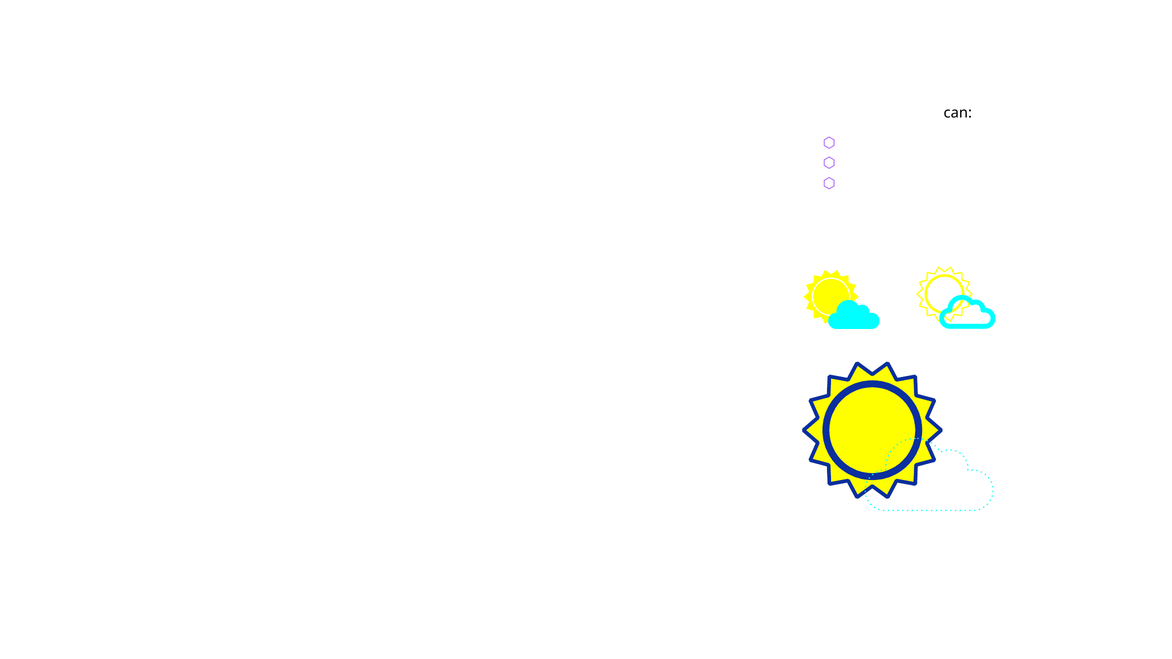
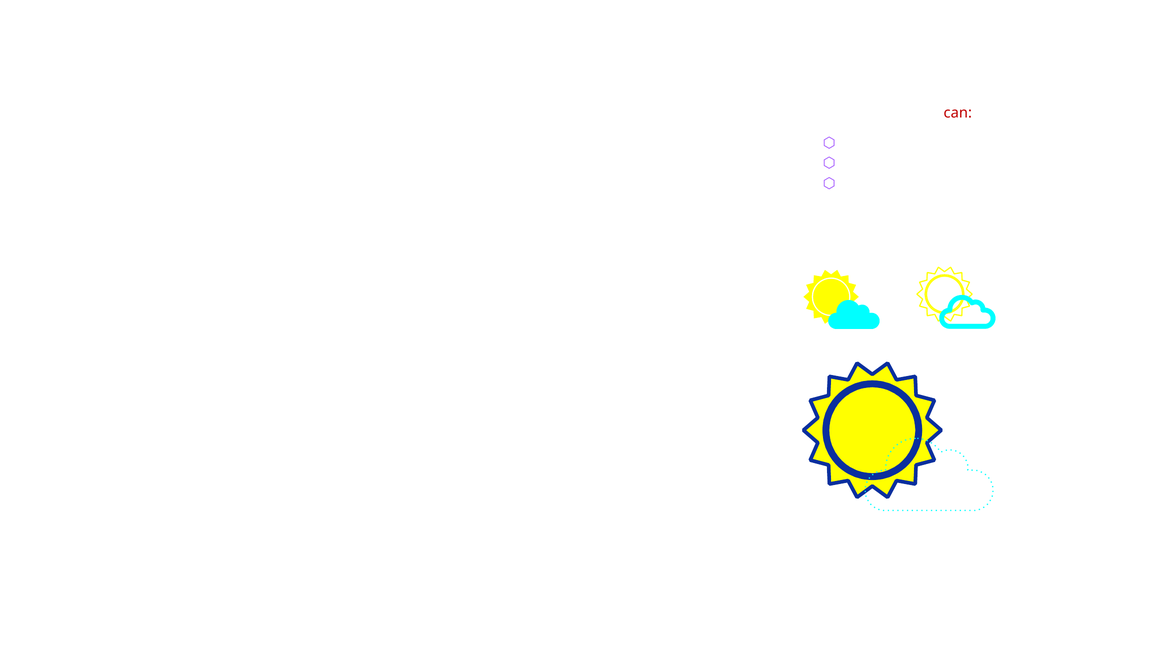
can colour: black -> red (958, 113)
